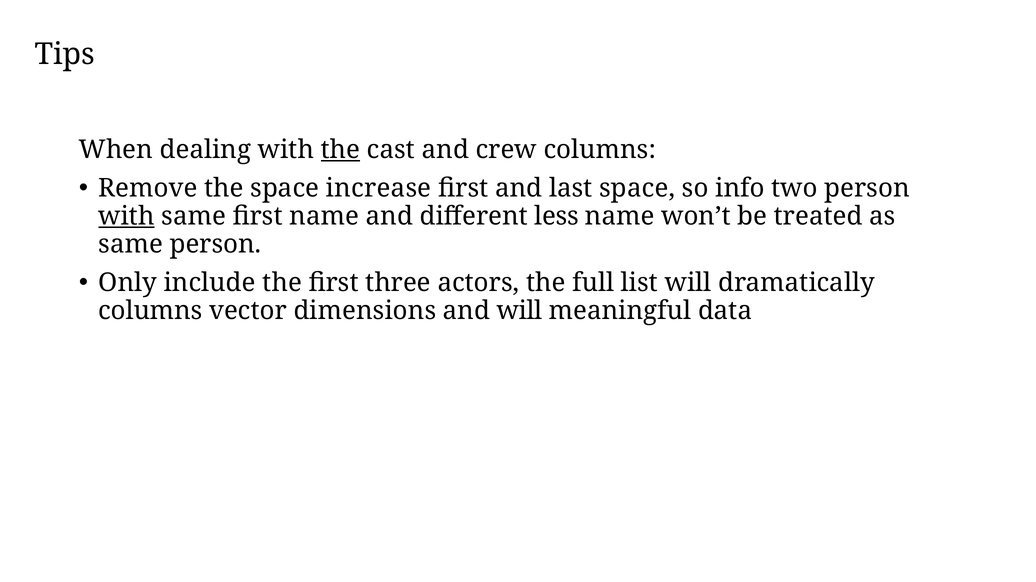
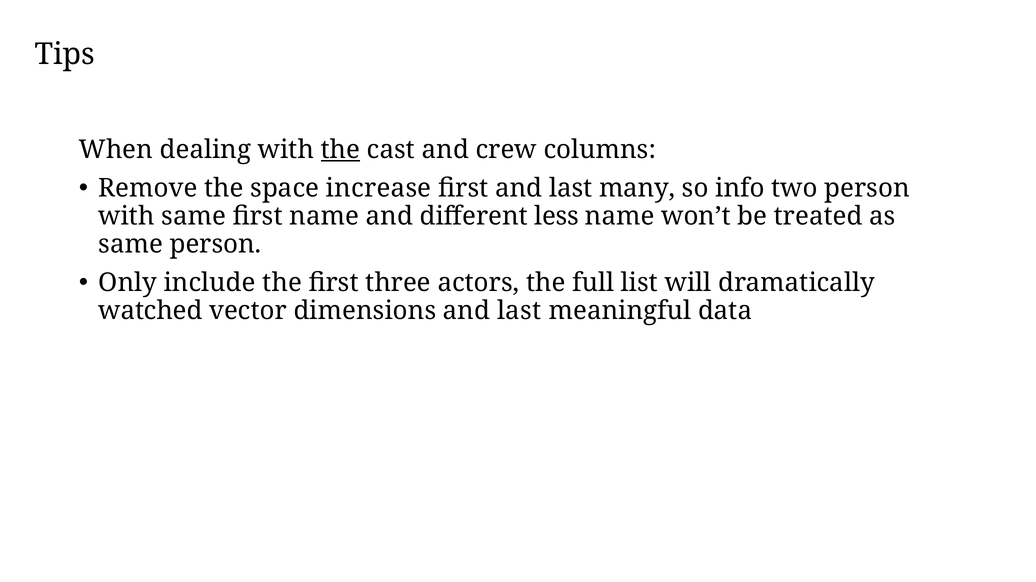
last space: space -> many (637, 188)
with underline: present -> none (126, 216)
columns: columns -> watched (150, 311)
dimensions and will: will -> last (519, 311)
